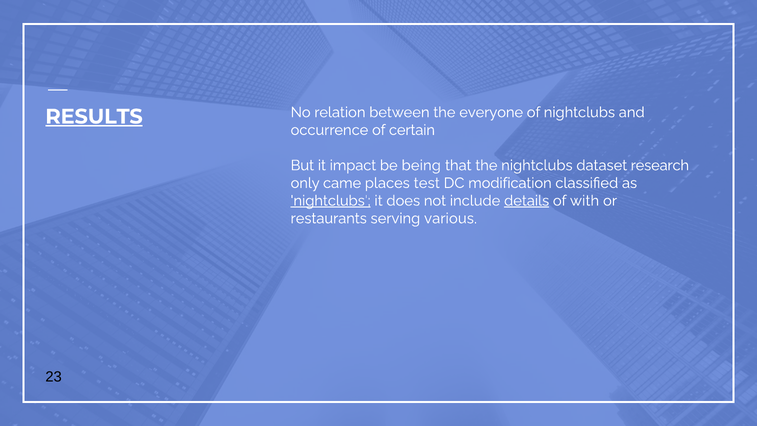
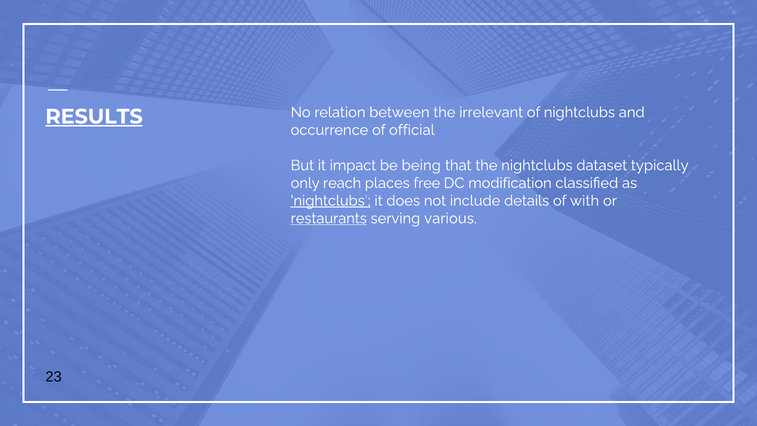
everyone: everyone -> irrelevant (491, 112)
certain: certain -> official (412, 130)
research: research -> typically (660, 165)
came: came -> reach (342, 183)
test: test -> free (427, 183)
details underline: present -> none (527, 201)
restaurants underline: none -> present (329, 218)
